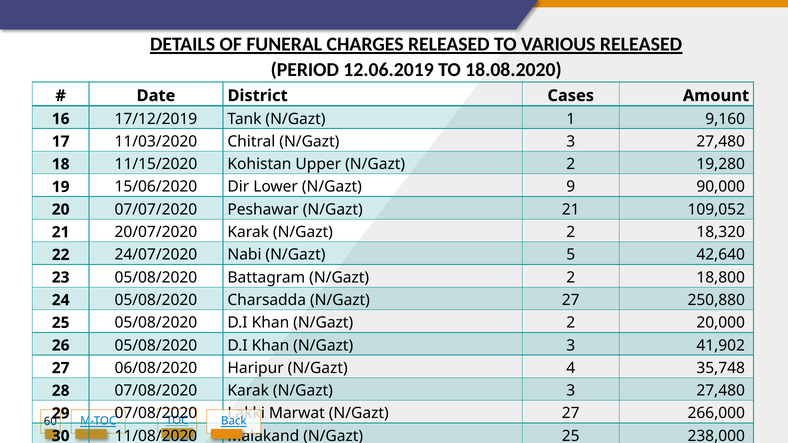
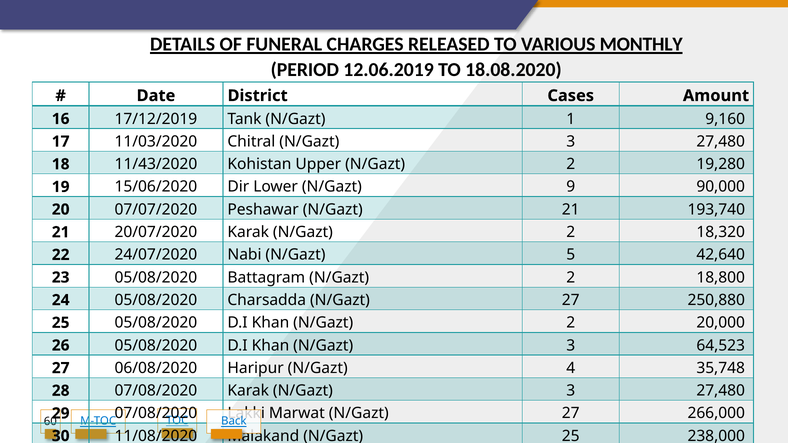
VARIOUS RELEASED: RELEASED -> MONTHLY (641, 45)
11/15/2020: 11/15/2020 -> 11/43/2020 (156, 164)
109,052: 109,052 -> 193,740 (716, 210)
41,902: 41,902 -> 64,523 (721, 346)
